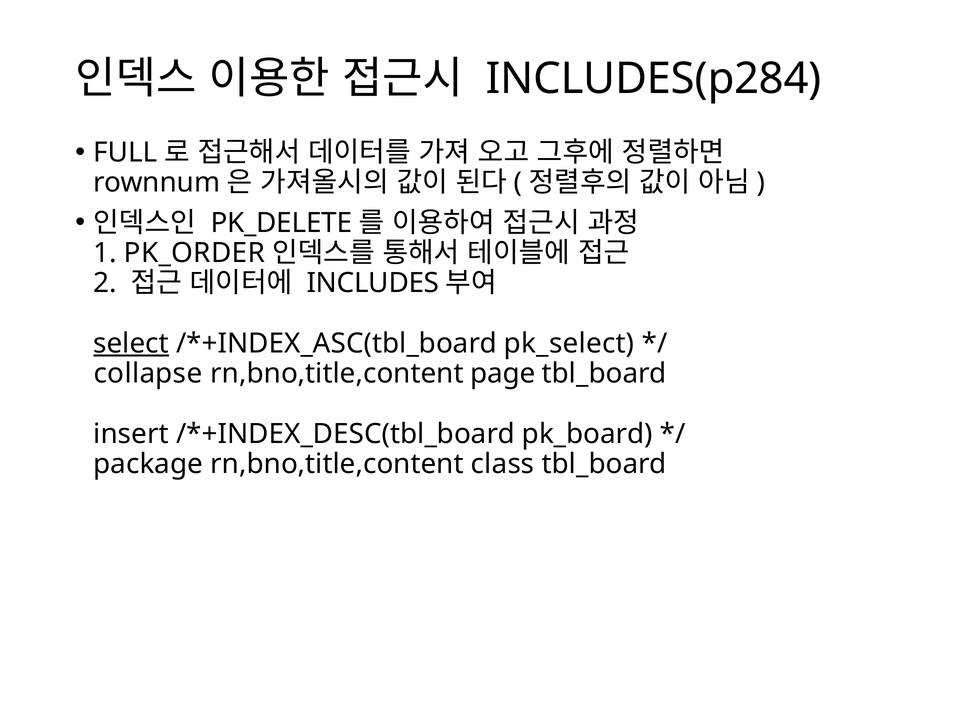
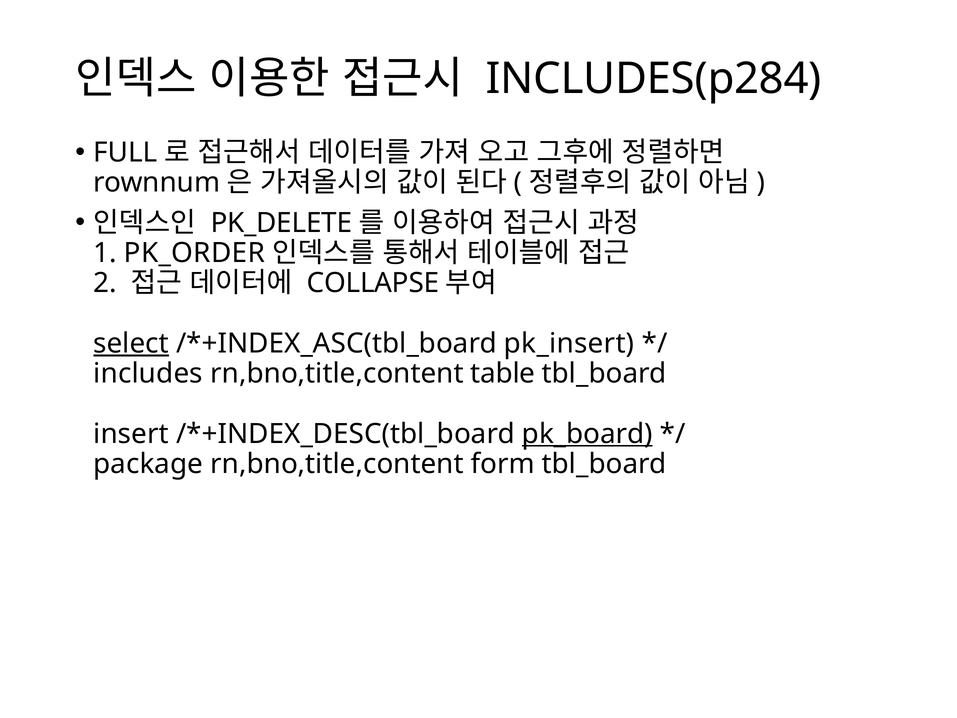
INCLUDES: INCLUDES -> COLLAPSE (373, 283)
pk_select: pk_select -> pk_insert (569, 343)
collapse: collapse -> includes (148, 373)
page: page -> table (503, 373)
pk_board underline: none -> present (587, 434)
class: class -> form (503, 464)
